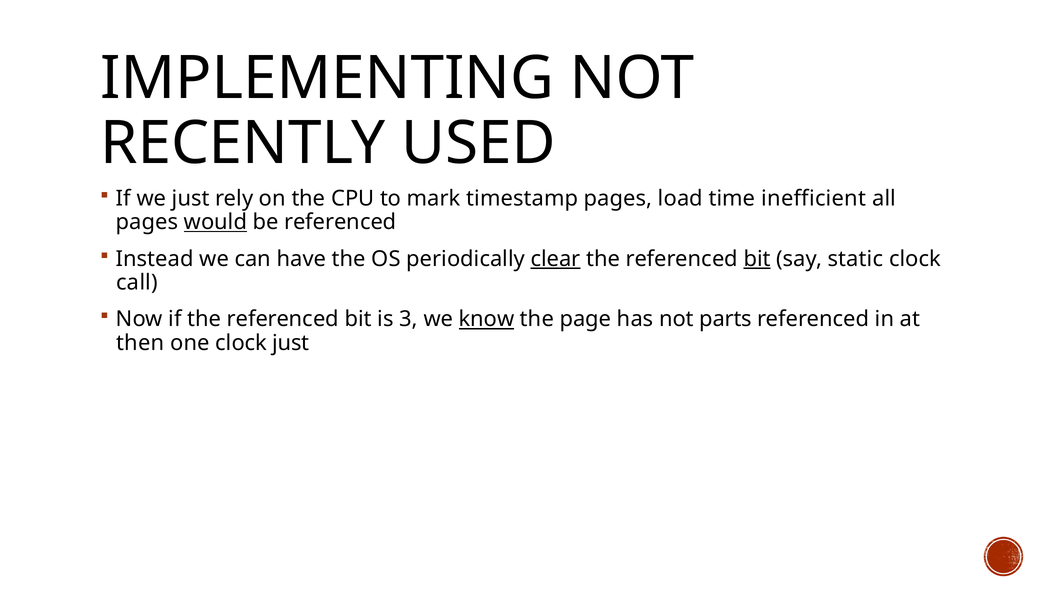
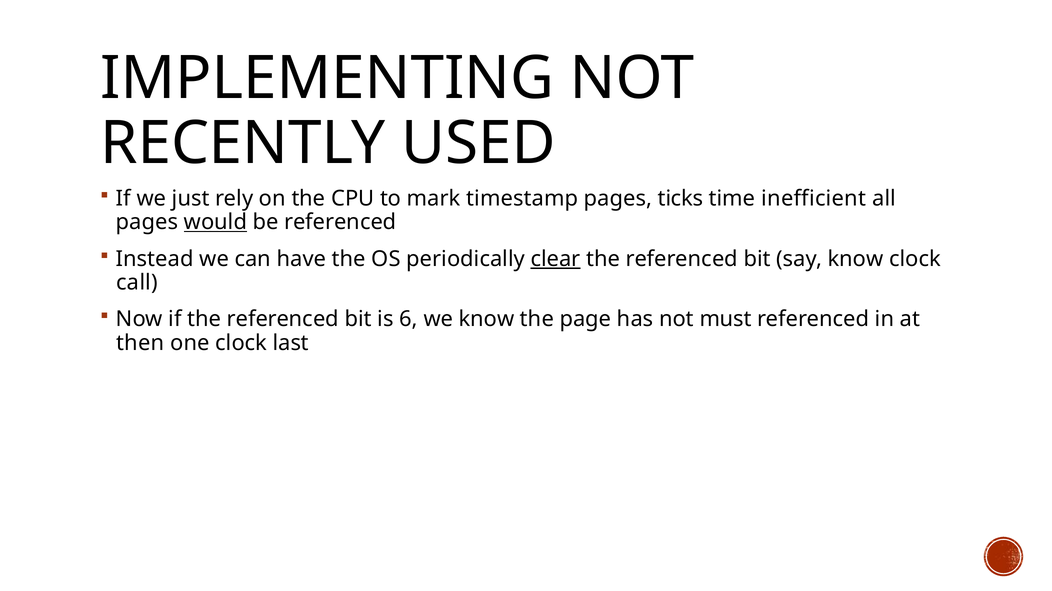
load: load -> ticks (681, 199)
bit underline: present -> none (757, 259)
say static: static -> know (856, 259)
3: 3 -> 6 (409, 320)
know underline: present -> none (487, 320)
parts: parts -> must (726, 320)
clock just: just -> last (291, 343)
